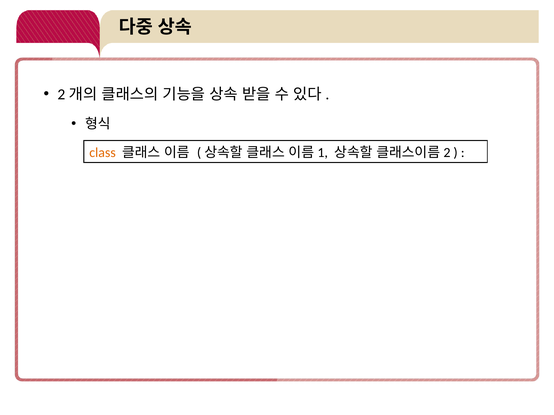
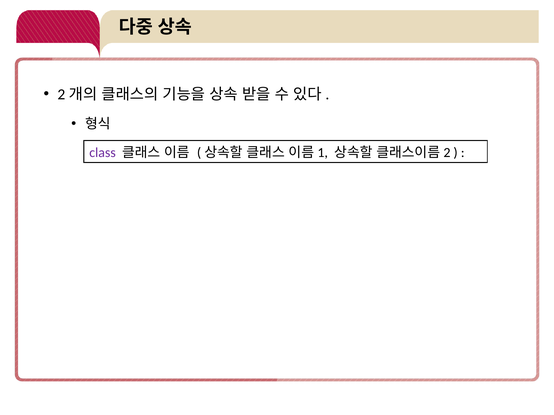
class colour: orange -> purple (103, 153)
